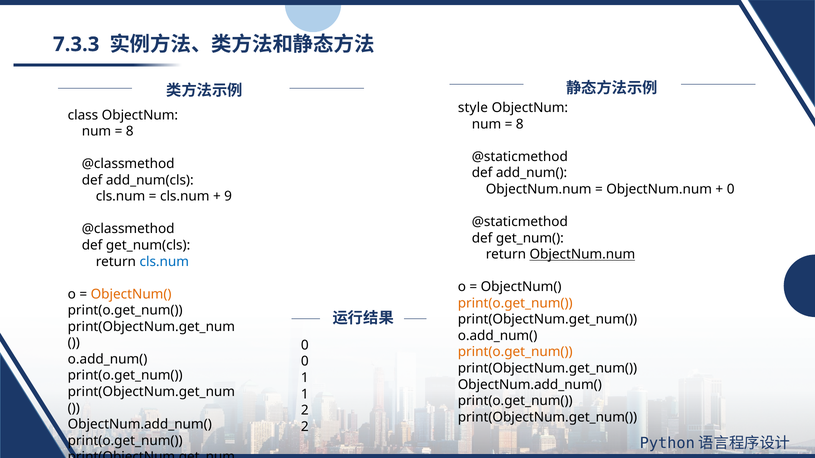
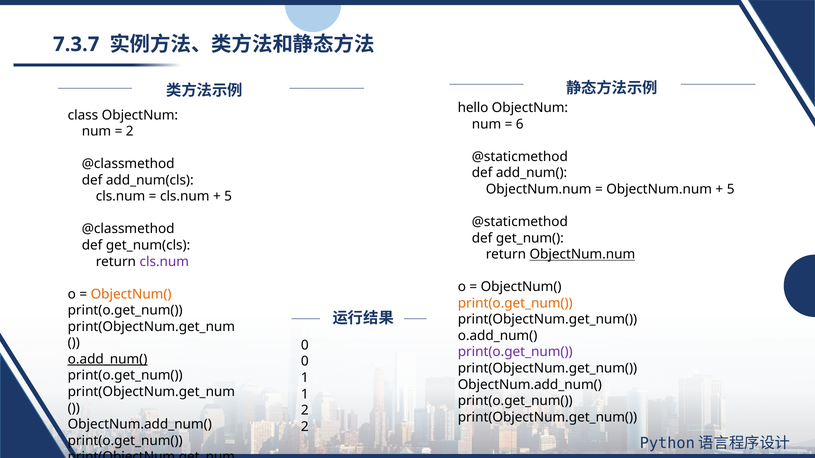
7.3.3: 7.3.3 -> 7.3.7 (76, 44)
style: style -> hello (473, 108)
8: 8 -> 6 (520, 124)
8: 8 -> 2 (130, 131)
0: 0 -> 5 (731, 189)
9: 9 -> 5 (228, 197)
cls.num colour: blue -> purple (164, 262)
print(o.get_num( colour: orange -> purple (515, 352)
o.add_num( underline: none -> present (108, 360)
